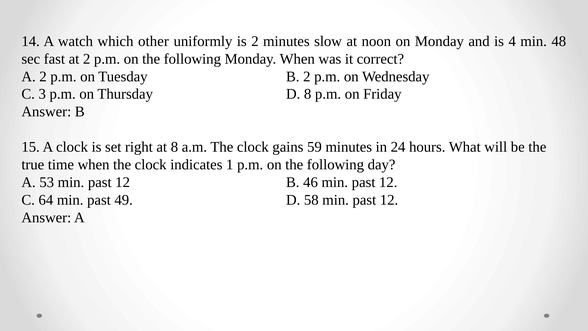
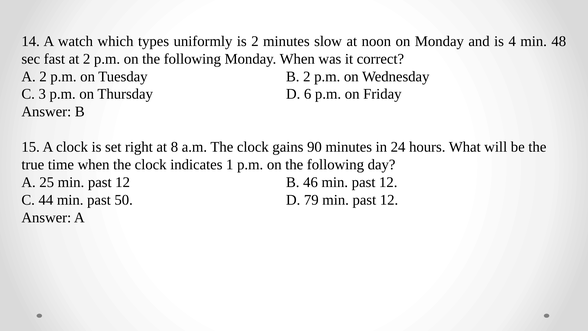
other: other -> types (154, 41)
D 8: 8 -> 6 (308, 94)
59: 59 -> 90 (314, 147)
53: 53 -> 25 (47, 182)
64: 64 -> 44 (46, 200)
49: 49 -> 50 (124, 200)
58: 58 -> 79 (311, 200)
